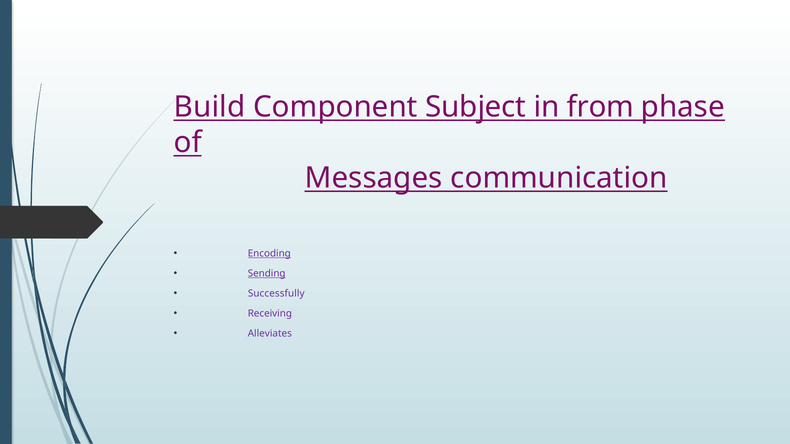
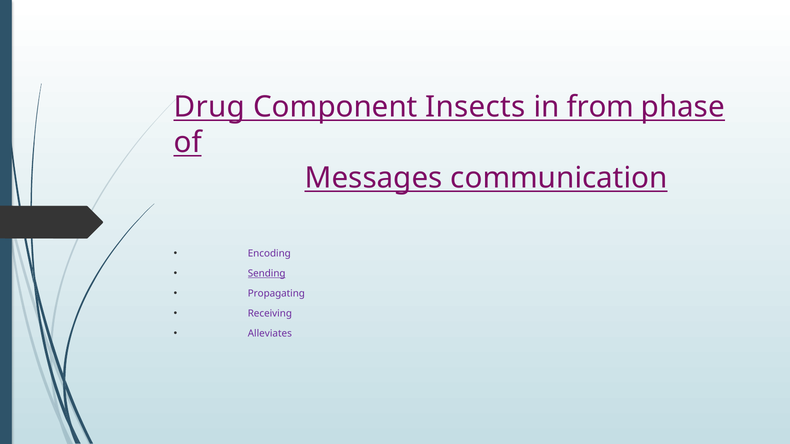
Build: Build -> Drug (209, 107)
Subject: Subject -> Insects (476, 107)
Encoding underline: present -> none (269, 254)
Successfully: Successfully -> Propagating (276, 294)
